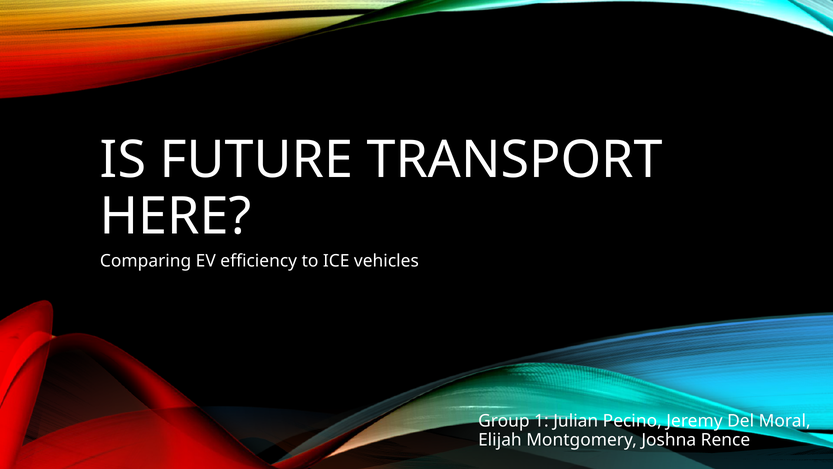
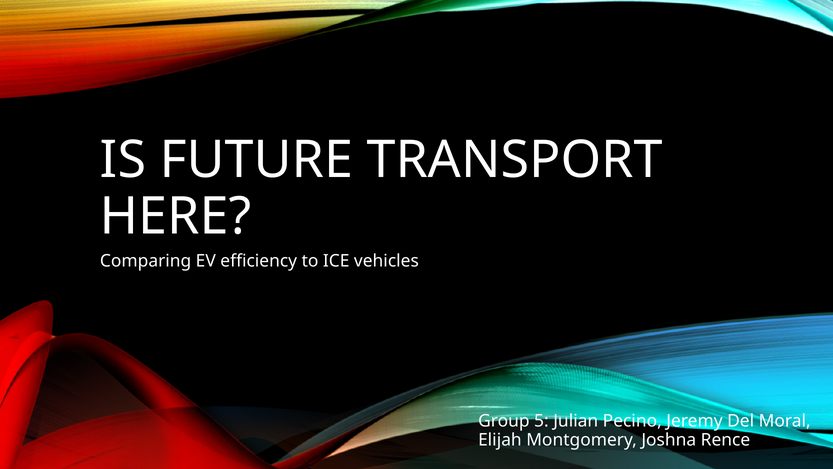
1: 1 -> 5 (541, 421)
